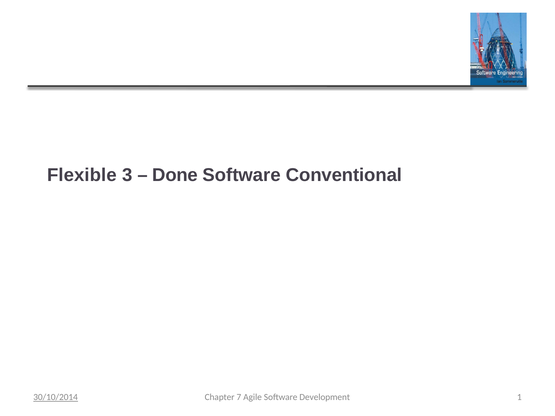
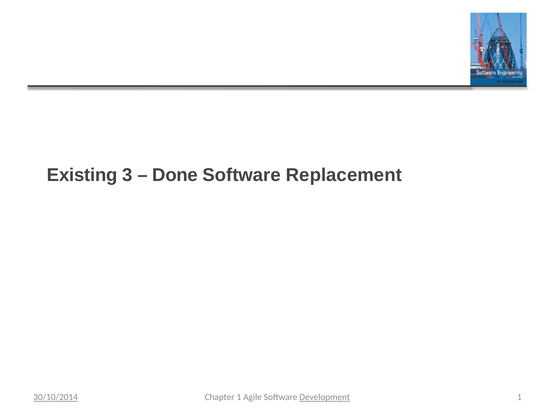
Flexible: Flexible -> Existing (82, 175)
Conventional: Conventional -> Replacement (344, 175)
Chapter 7: 7 -> 1 (239, 398)
Development underline: none -> present (325, 398)
